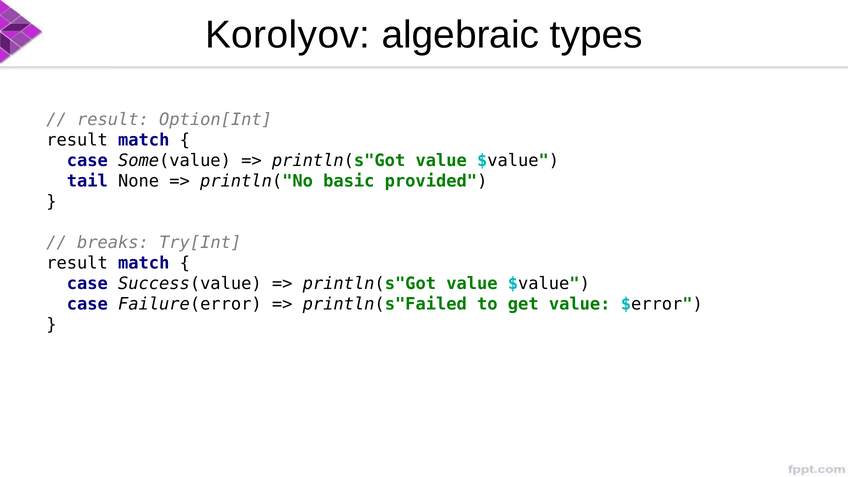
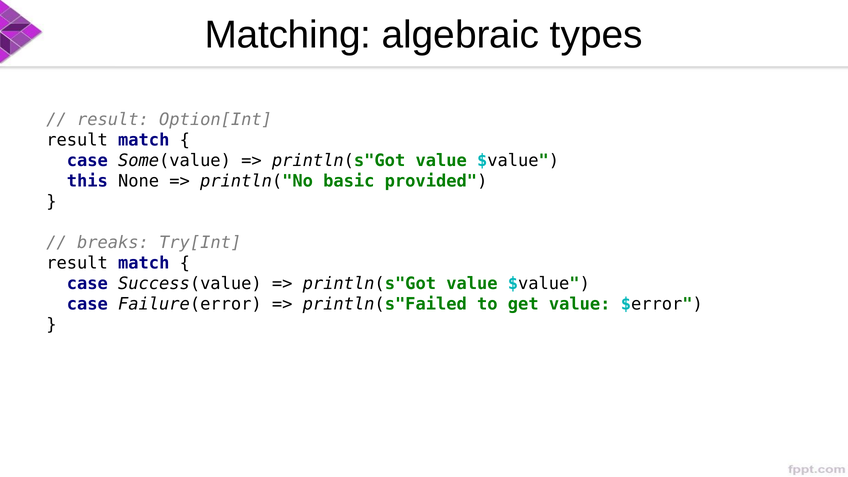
Korolyov: Korolyov -> Matching (288, 35)
tail: tail -> this (87, 181)
